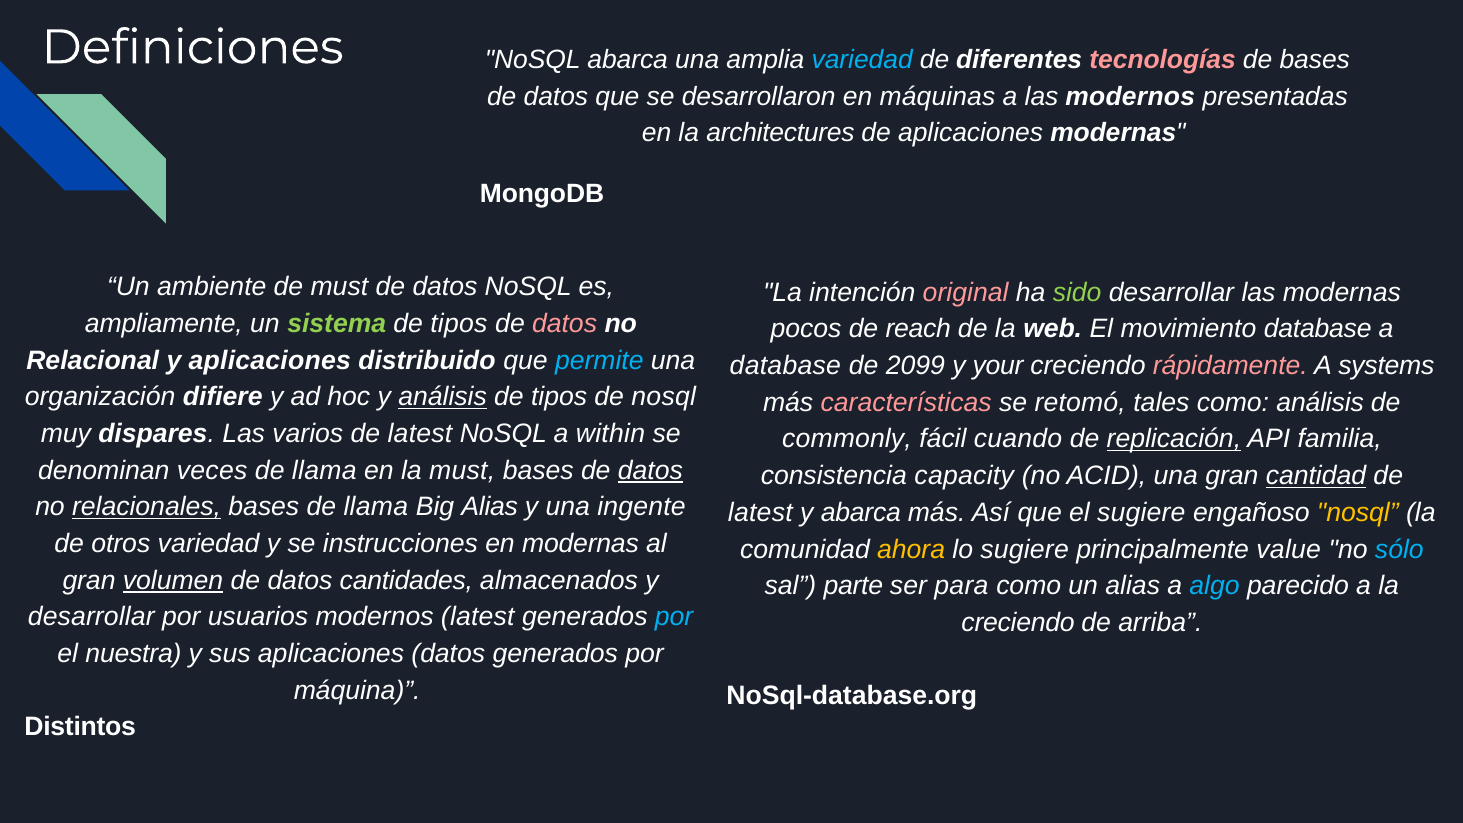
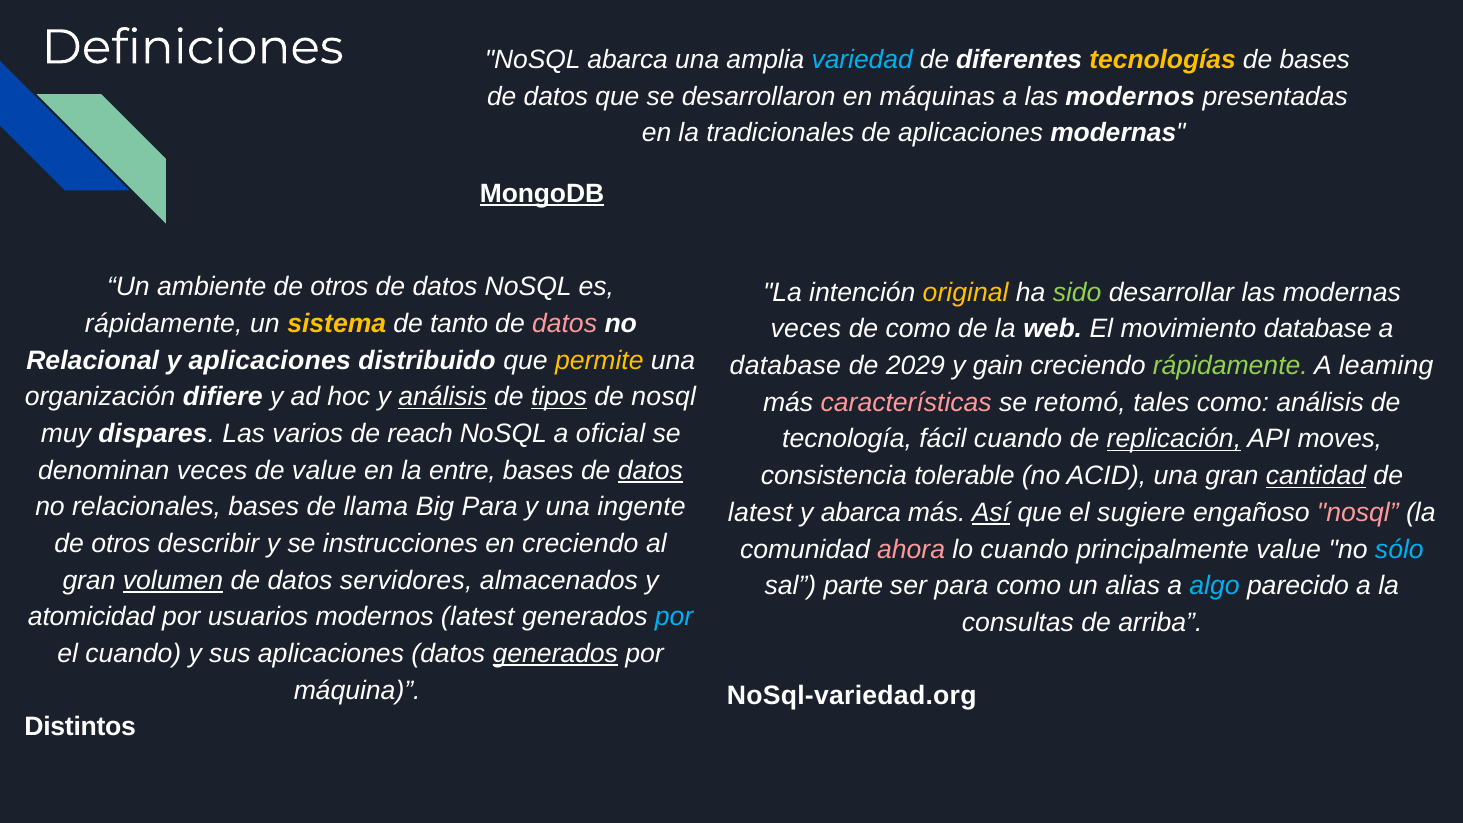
tecnologías colour: pink -> yellow (1163, 60)
architectures: architectures -> tradicionales (780, 133)
MongoDB underline: none -> present (542, 194)
ambiente de must: must -> otros (339, 287)
original colour: pink -> yellow (966, 292)
ampliamente: ampliamente -> rápidamente (164, 324)
sistema colour: light green -> yellow (337, 324)
tipos: tipos -> tanto (459, 324)
pocos: pocos -> veces (806, 329)
de reach: reach -> como (918, 329)
permite colour: light blue -> yellow (599, 360)
2099: 2099 -> 2029 (915, 366)
your: your -> gain (998, 366)
rápidamente colour: pink -> light green (1230, 366)
systems: systems -> leaming (1386, 366)
tipos underline: none -> present (559, 397)
latest: latest -> reach (420, 434)
within: within -> oficial (611, 434)
commonly: commonly -> tecnología (847, 439)
familia: familia -> moves (1340, 439)
llama: llama -> value (324, 470)
la must: must -> entre (462, 470)
capacity: capacity -> tolerable (964, 476)
relacionales underline: present -> none (147, 507)
Big Alias: Alias -> Para (490, 507)
Así underline: none -> present (991, 513)
nosql colour: yellow -> pink (1358, 513)
otros variedad: variedad -> describir (209, 544)
en modernas: modernas -> creciendo (580, 544)
ahora colour: yellow -> pink (911, 549)
lo sugiere: sugiere -> cuando (1025, 549)
cantidades: cantidades -> servidores (406, 580)
desarrollar: desarrollar -> atomicidad (91, 617)
creciendo: creciendo -> consultas (1018, 623)
el nuestra: nuestra -> cuando (133, 654)
generados underline: none -> present (555, 654)
NoSql-database.org: NoSql-database.org -> NoSql-variedad.org (852, 696)
